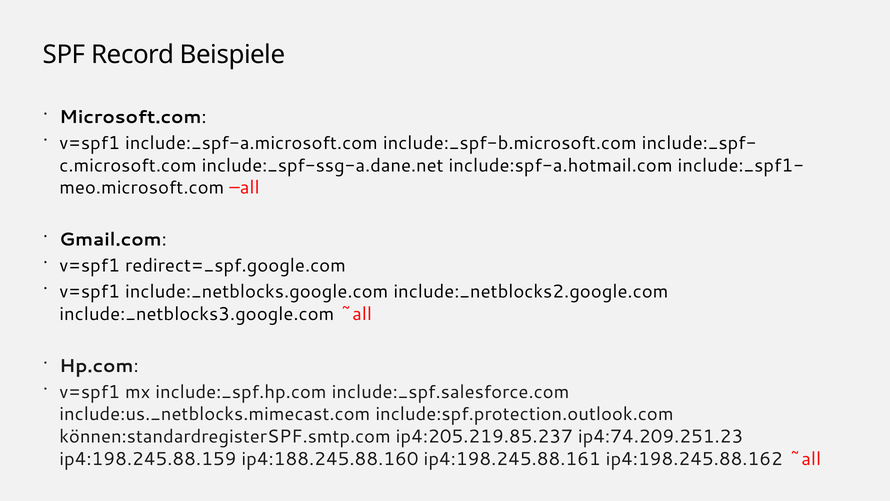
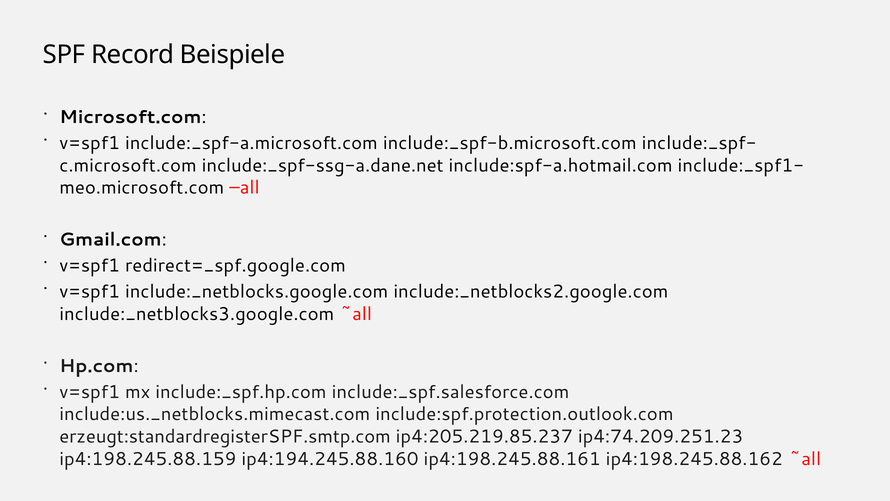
können:standardregisterSPF.smtp.com: können:standardregisterSPF.smtp.com -> erzeugt:standardregisterSPF.smtp.com (225, 436)
ip4:188.245.88.160: ip4:188.245.88.160 -> ip4:194.245.88.160 (330, 459)
